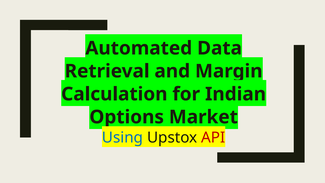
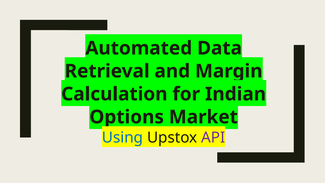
API colour: red -> purple (213, 137)
